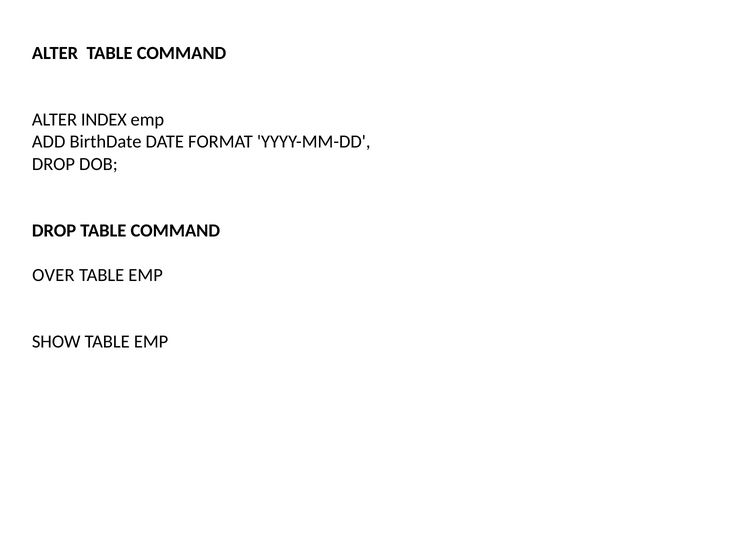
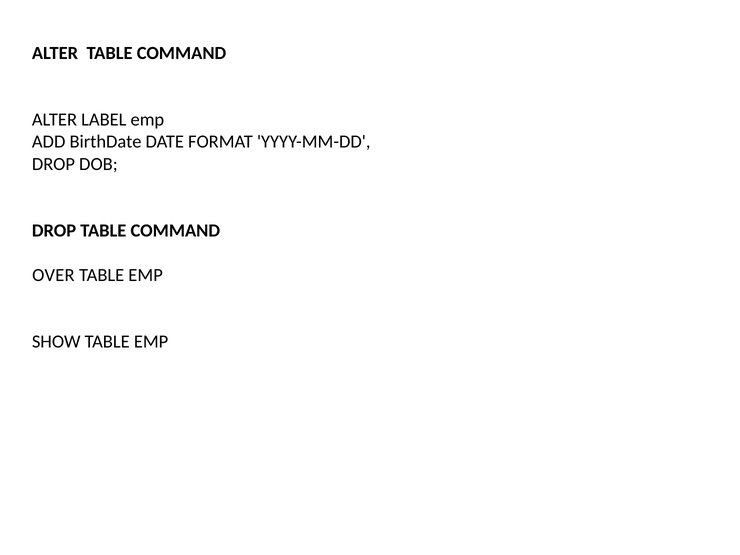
INDEX: INDEX -> LABEL (104, 120)
